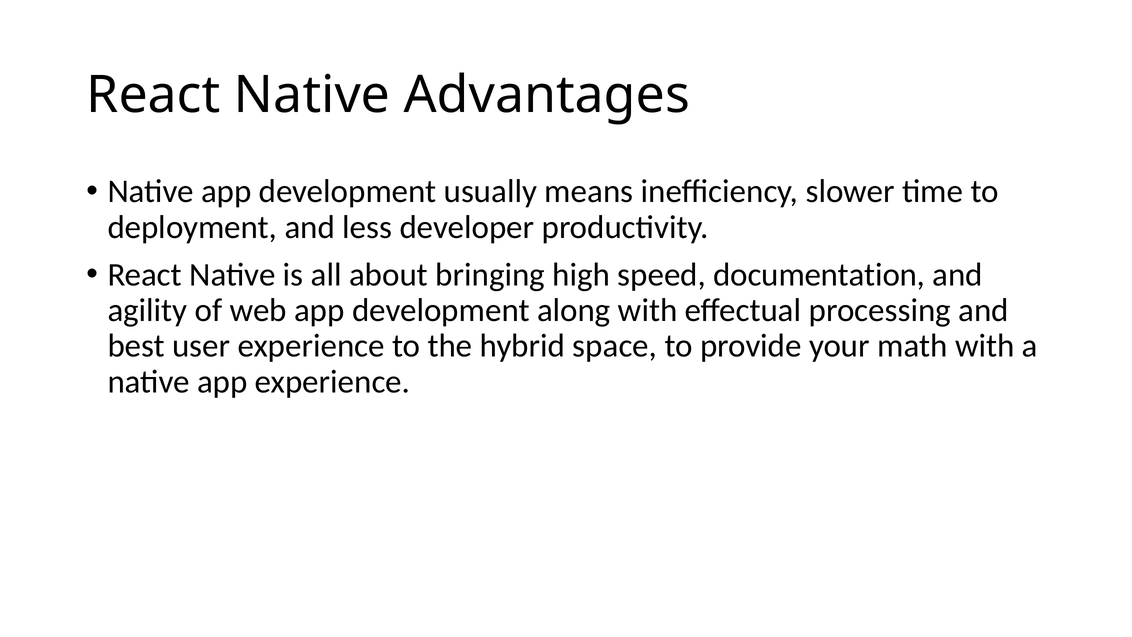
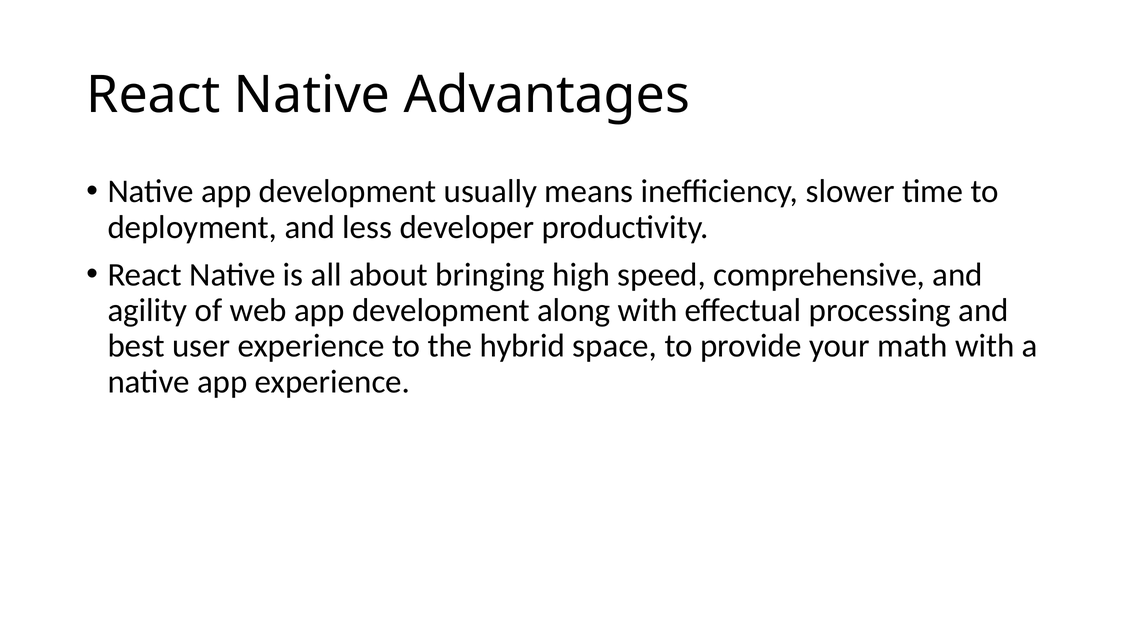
documentation: documentation -> comprehensive (819, 275)
